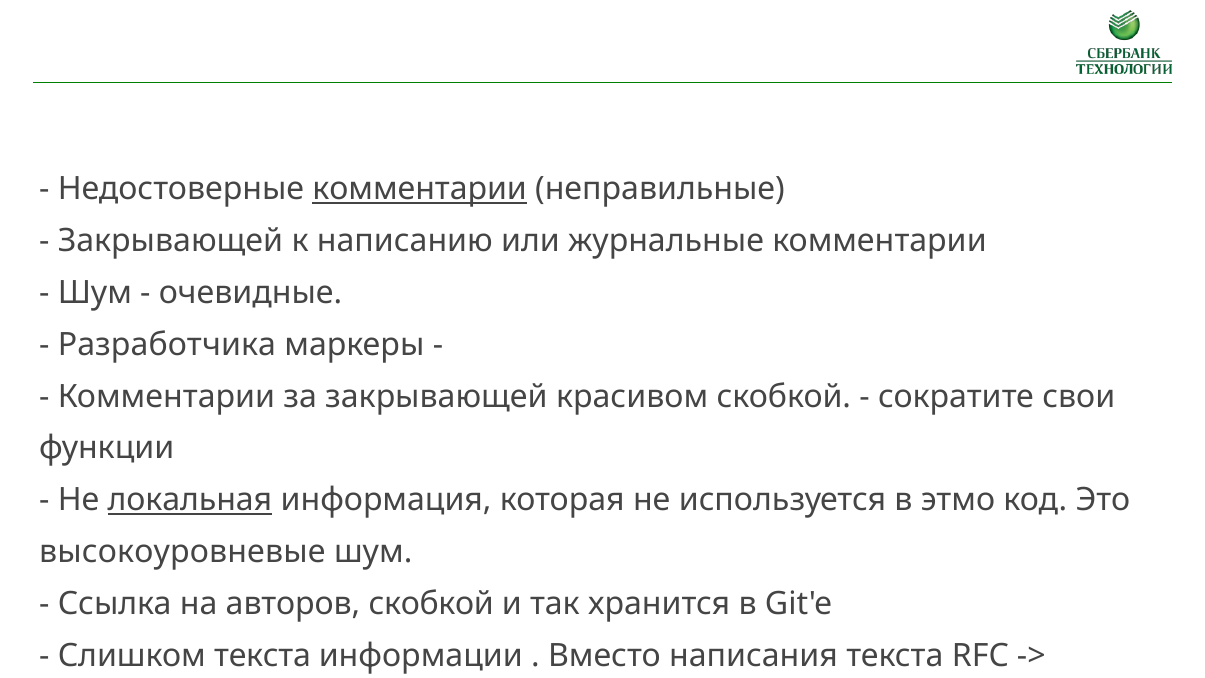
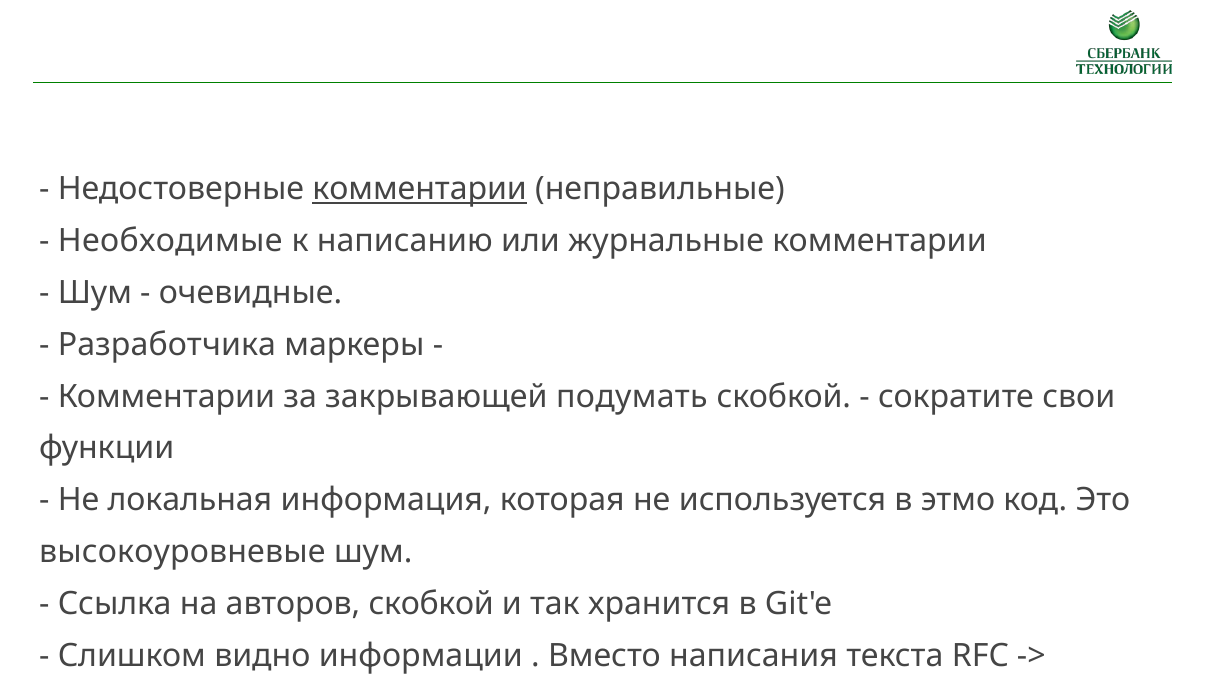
Закрывающей: Закрывающей -> Необходимые (170, 241)
красивом: красивом -> подумать (632, 396)
локальная underline: present -> none (190, 500)
Слишком текста: текста -> видно (262, 656)
